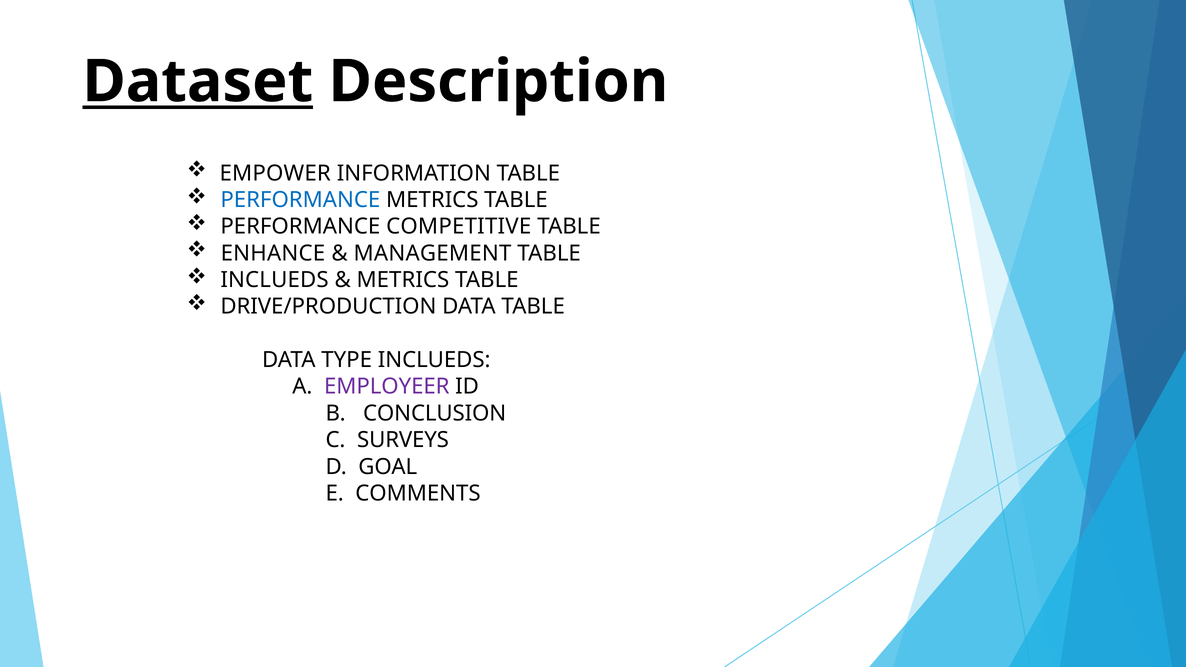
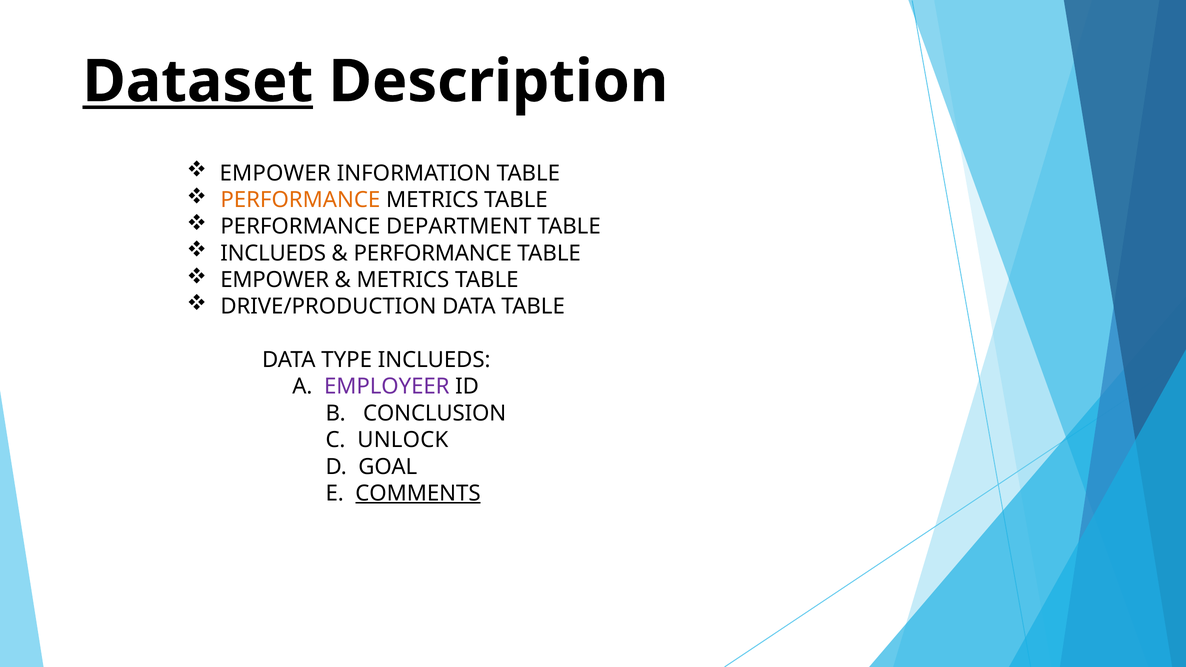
PERFORMANCE colour: blue -> orange (300, 200)
COMPETITIVE: COMPETITIVE -> DEPARTMENT (459, 227)
ENHANCE: ENHANCE -> INCLUEDS (273, 253)
MANAGEMENT: MANAGEMENT -> PERFORMANCE (433, 253)
INCLUEDS: INCLUEDS -> EMPOWER (275, 280)
SURVEYS: SURVEYS -> UNLOCK (403, 440)
COMMENTS underline: none -> present (418, 493)
